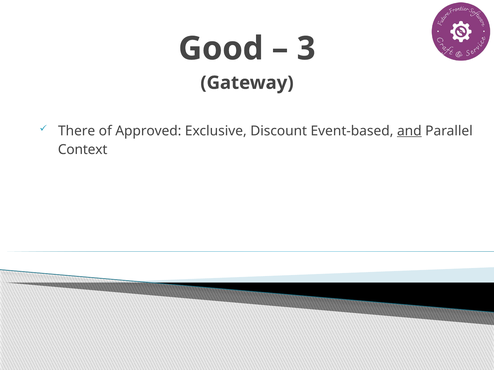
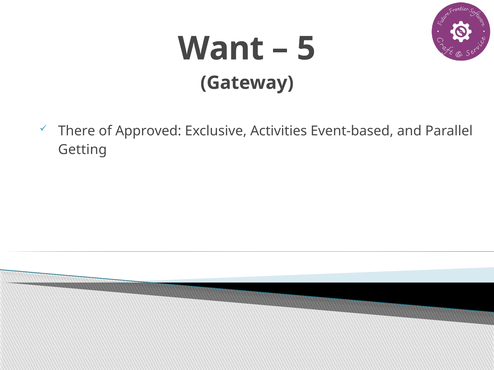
Good: Good -> Want (221, 49)
3: 3 -> 5 (306, 49)
Discount: Discount -> Activities (279, 131)
and underline: present -> none (409, 131)
Context: Context -> Getting (82, 150)
